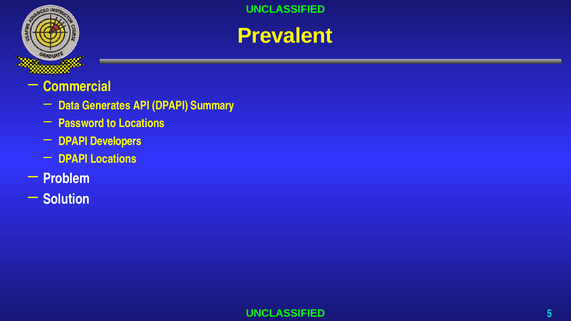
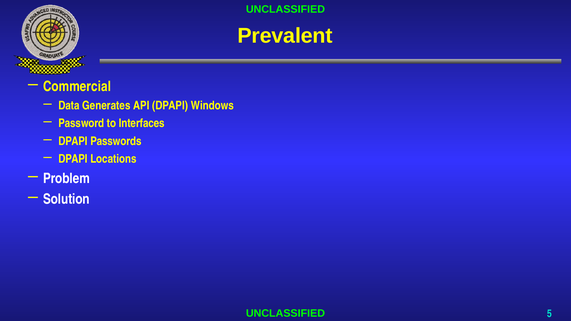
Summary: Summary -> Windows (212, 105)
to Locations: Locations -> Interfaces (142, 123)
Developers: Developers -> Passwords (116, 141)
